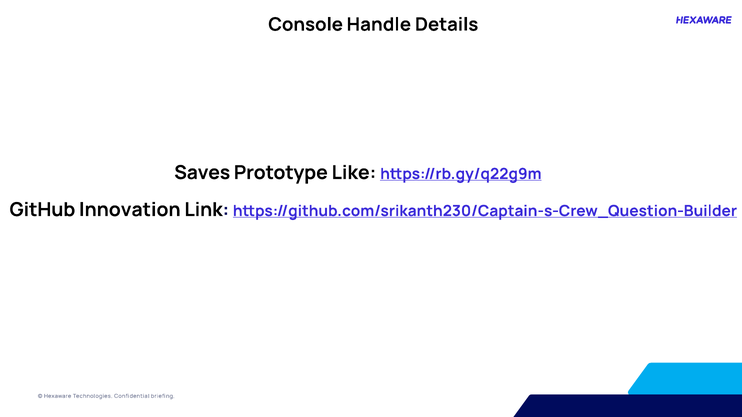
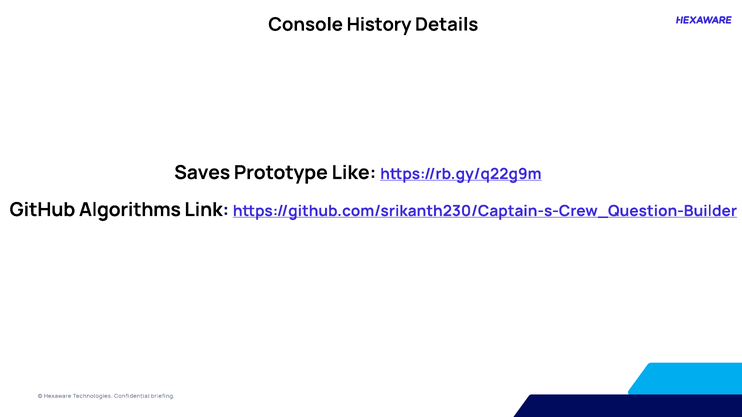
Handle: Handle -> History (379, 25)
Innovation: Innovation -> Algorithms (130, 210)
